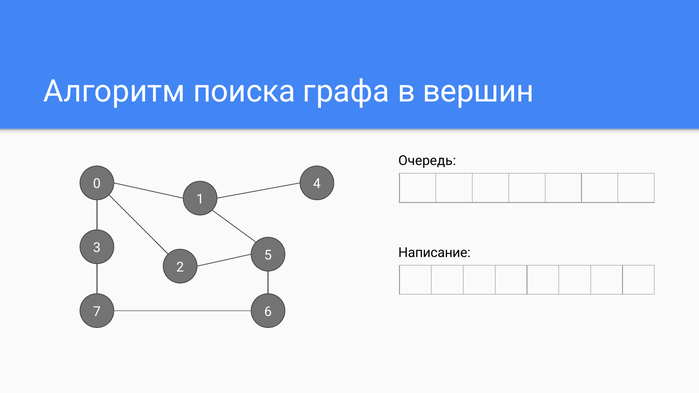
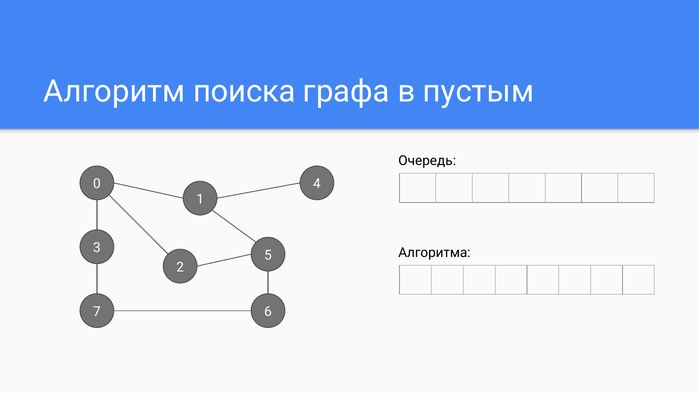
вершин: вершин -> пустым (479, 92)
Написание: Написание -> Алгоритма (434, 253)
